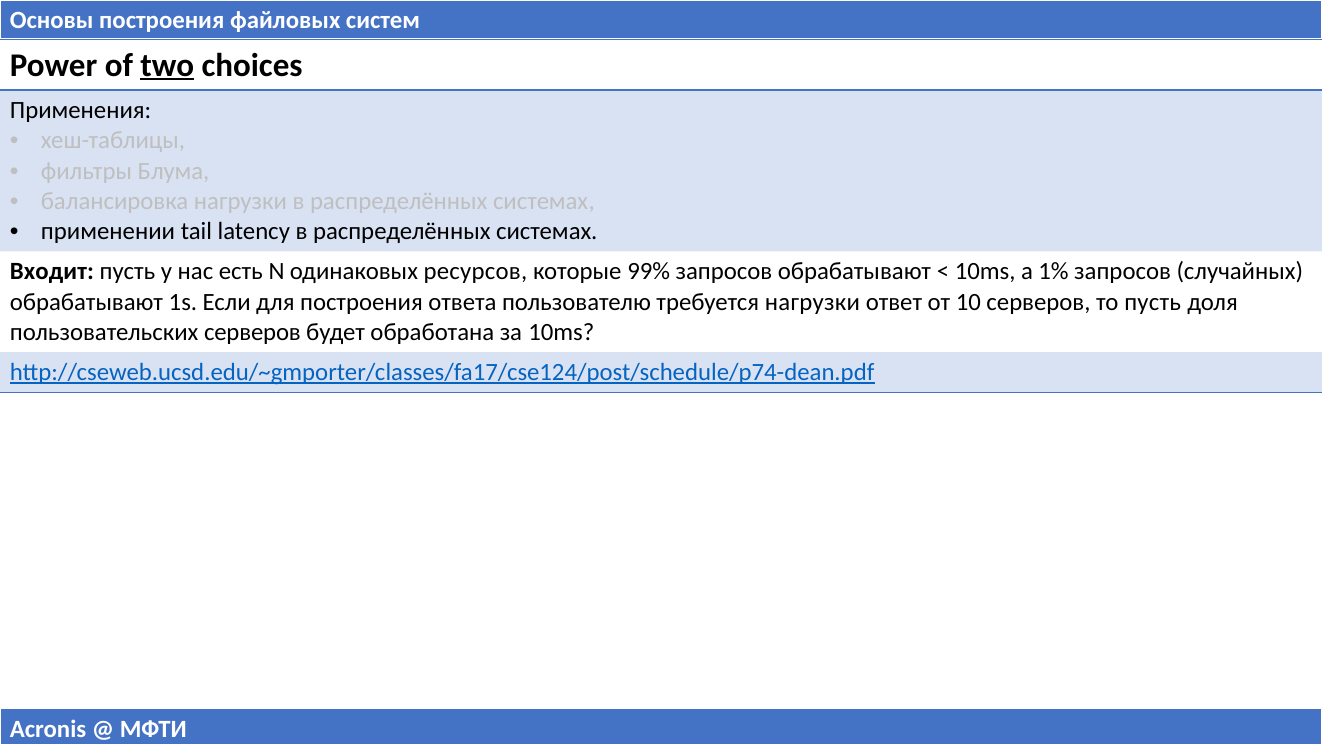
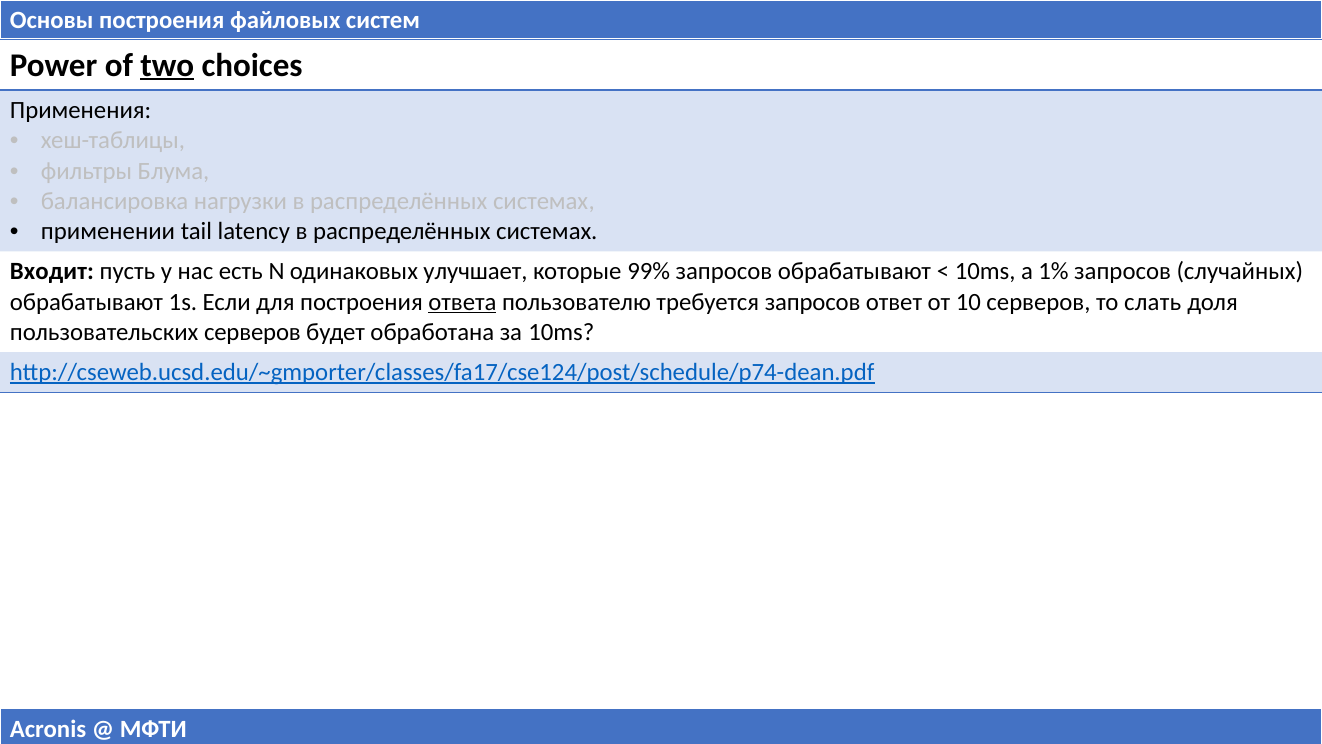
ресурсов: ресурсов -> улучшает (476, 272)
ответа underline: none -> present (462, 302)
требуется нагрузки: нагрузки -> запросов (813, 302)
то пусть: пусть -> слать (1153, 302)
